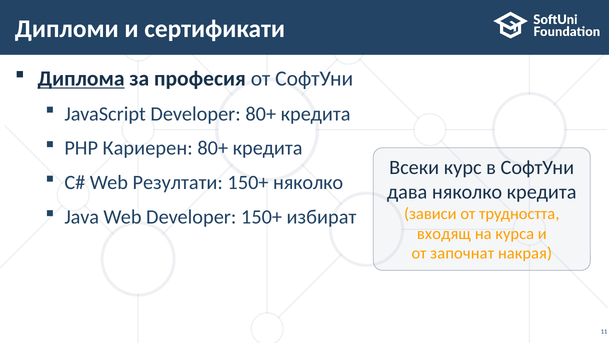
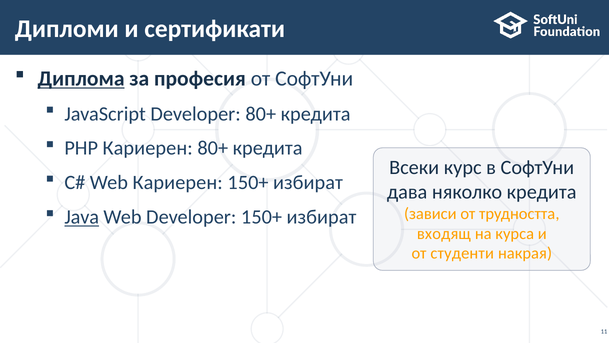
Web Резултати: Резултати -> Кариерен (178, 183)
няколко: няколко -> избират (308, 183)
Java underline: none -> present (82, 217)
започнат: започнат -> студенти (462, 253)
